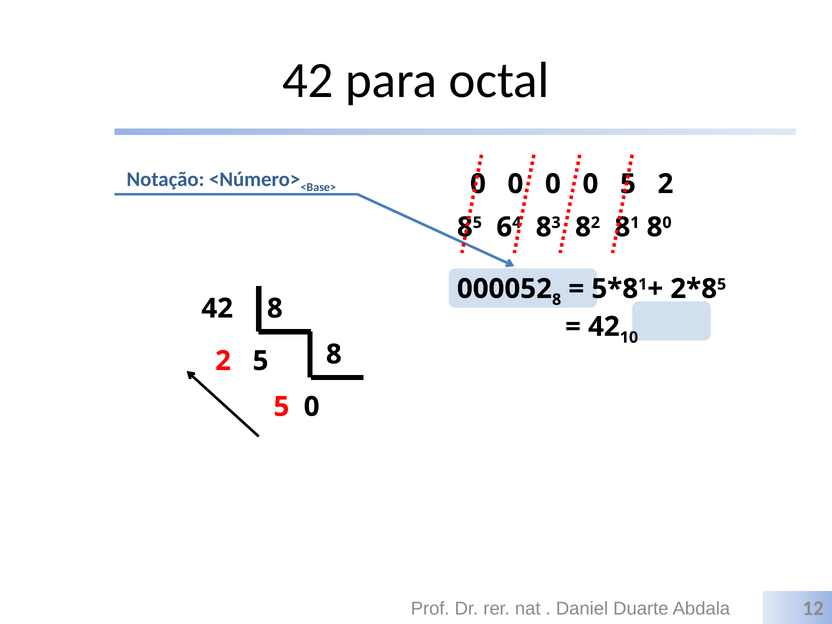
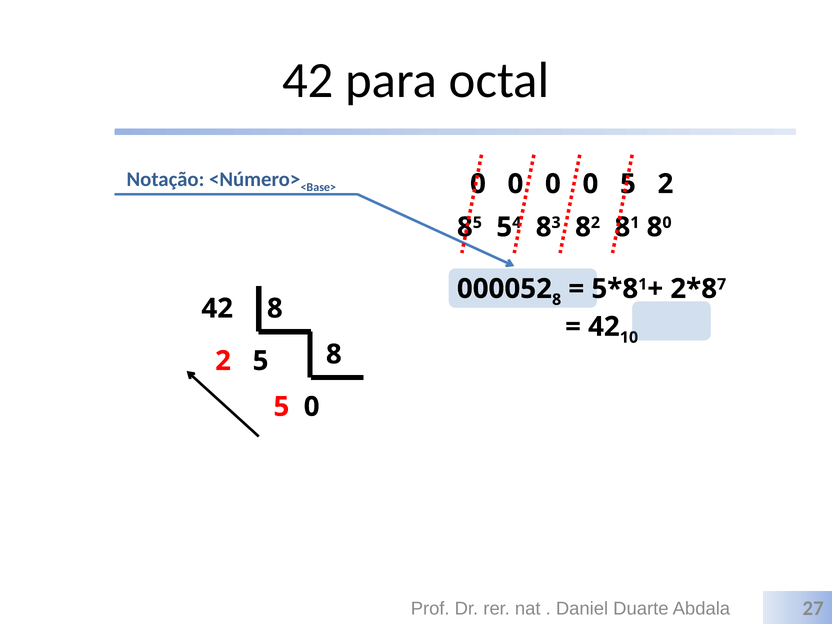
6: 6 -> 5 (504, 227)
5: 5 -> 7 (722, 284)
12: 12 -> 27 (813, 609)
